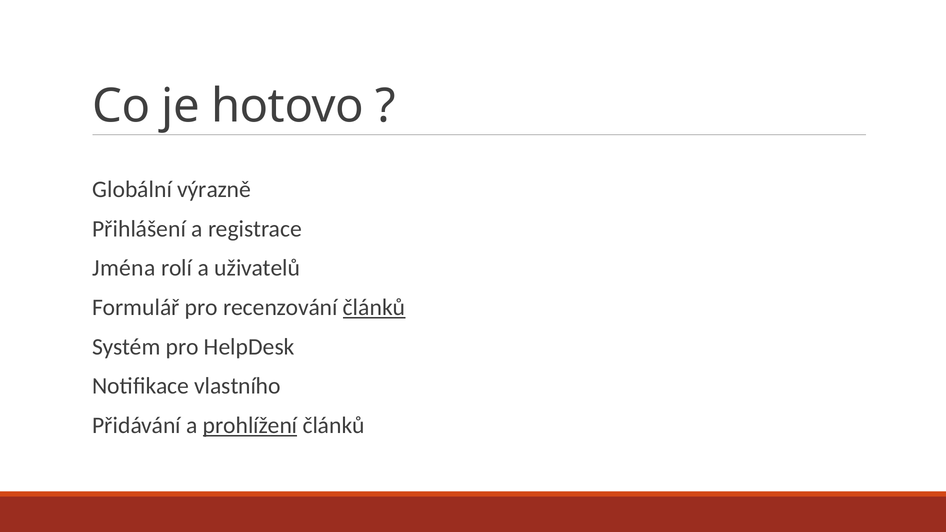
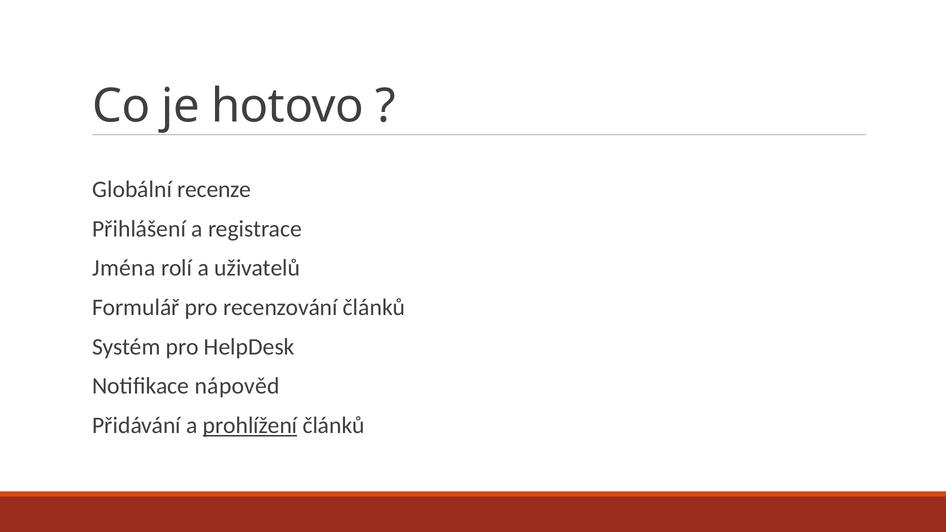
výrazně: výrazně -> recenze (214, 190)
článků underline: present -> none (374, 308)
vlastního: vlastního -> nápověd (237, 386)
